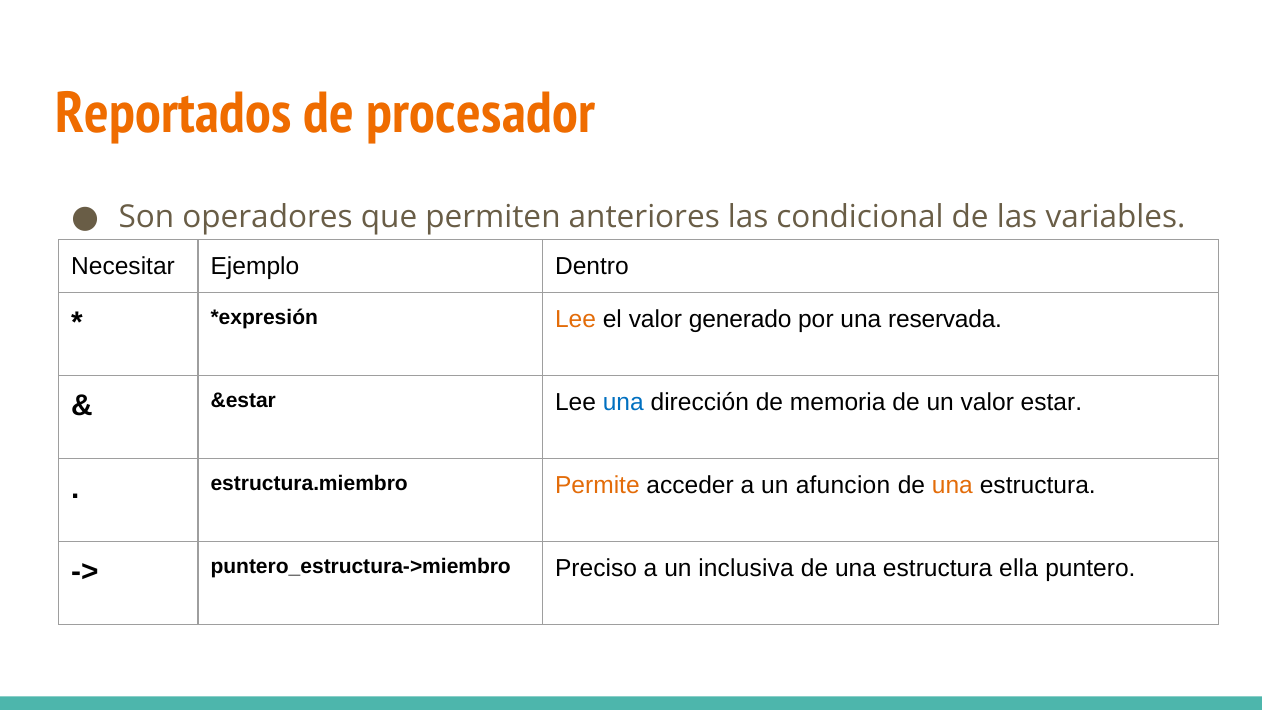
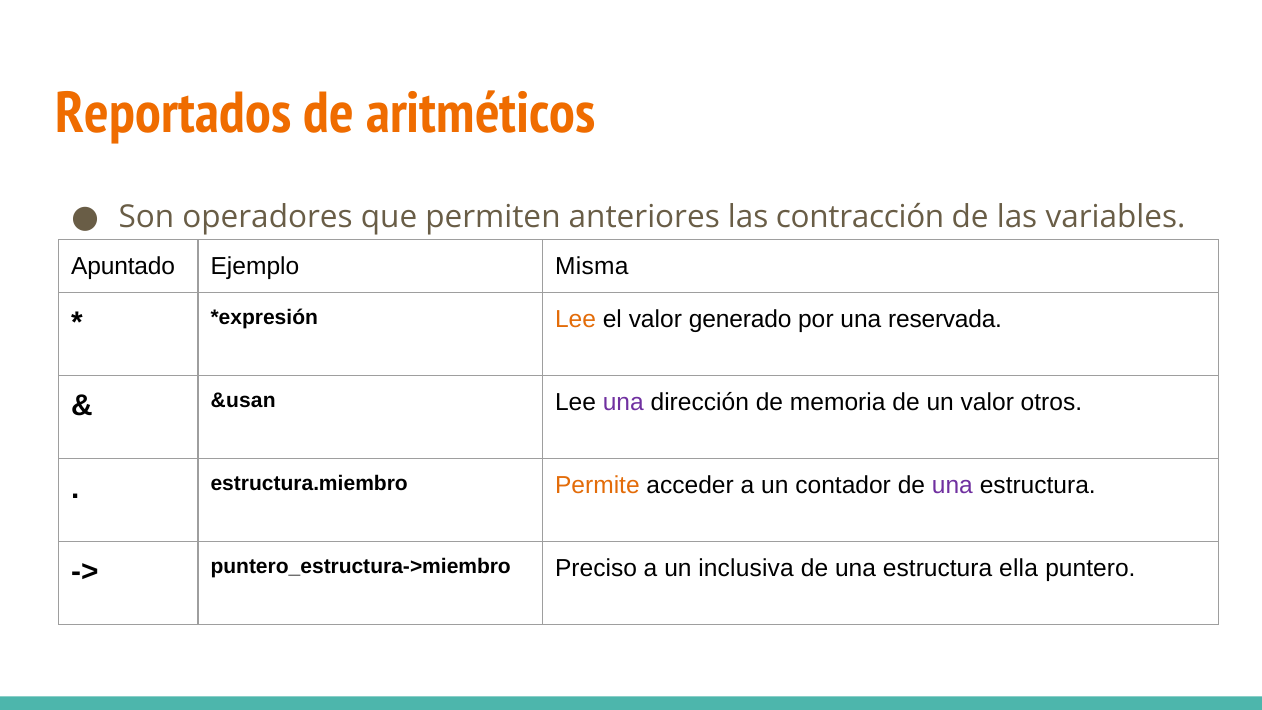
procesador: procesador -> aritméticos (481, 114)
condicional: condicional -> contracción (860, 217)
Necesitar: Necesitar -> Apuntado (123, 266)
Dentro: Dentro -> Misma (592, 266)
&estar: &estar -> &usan (243, 400)
una colour: blue -> purple (623, 402)
estar: estar -> otros (1051, 402)
afuncion: afuncion -> contador (843, 485)
una colour: orange -> purple (952, 485)
